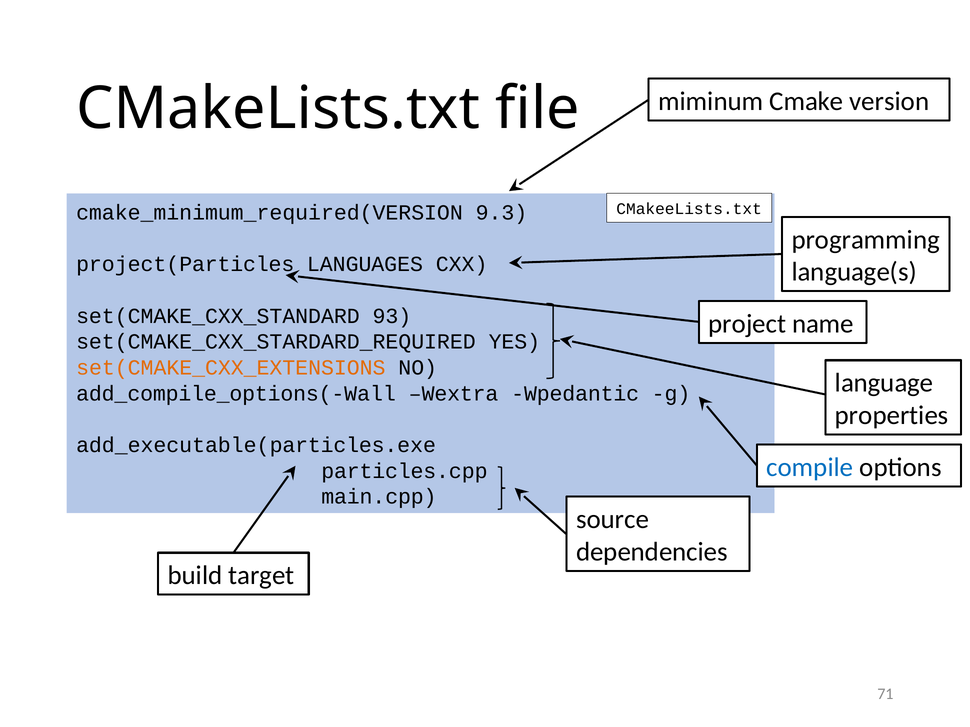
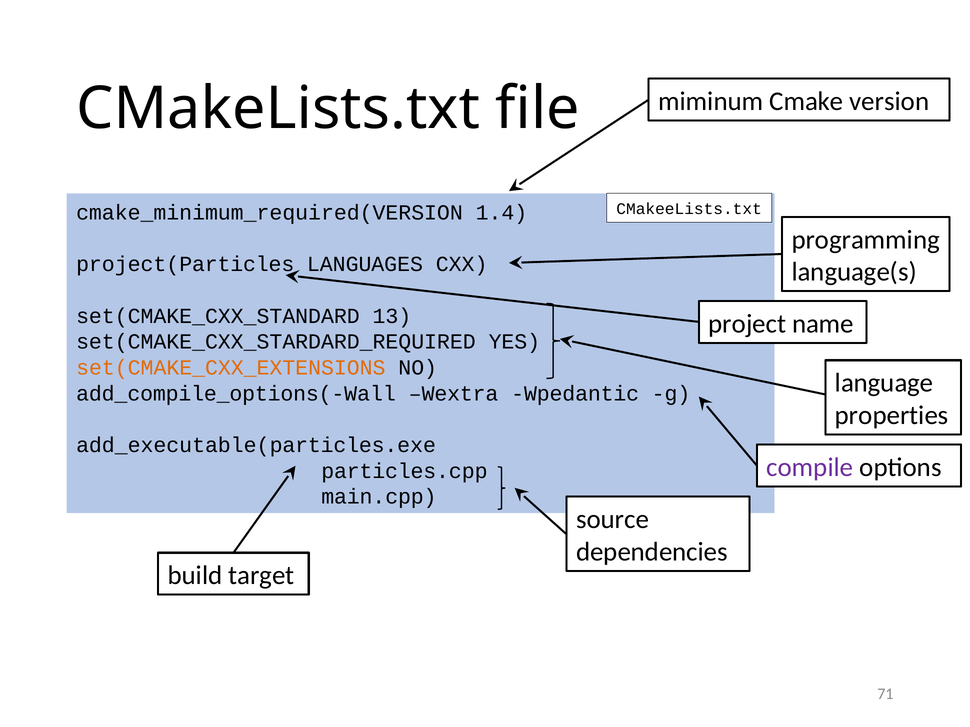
9.3: 9.3 -> 1.4 (501, 213)
93: 93 -> 13 (392, 316)
compile colour: blue -> purple (810, 468)
